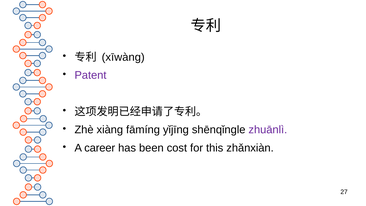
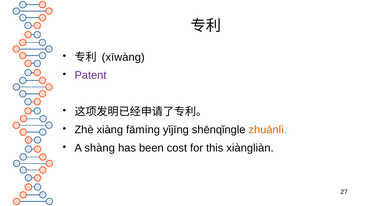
zhuānlì colour: purple -> orange (268, 130)
career: career -> shàng (100, 148)
zhǎnxiàn: zhǎnxiàn -> xiàngliàn (250, 148)
